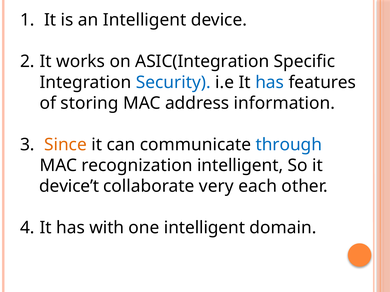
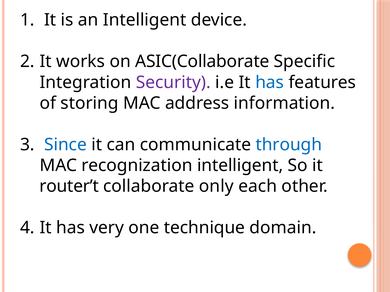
ASIC(Integration: ASIC(Integration -> ASIC(Collaborate (202, 62)
Security colour: blue -> purple (173, 82)
Since colour: orange -> blue (65, 145)
device’t: device’t -> router’t (69, 186)
very: very -> only (216, 186)
with: with -> very (107, 228)
one intelligent: intelligent -> technique (204, 228)
